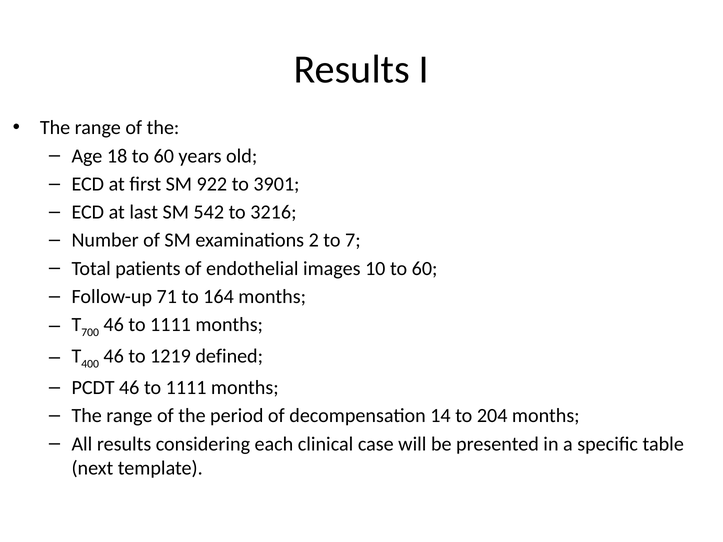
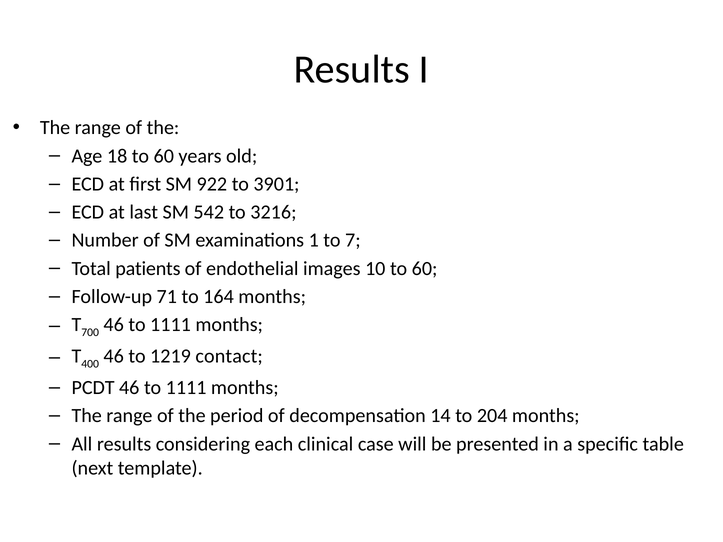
2: 2 -> 1 (314, 240)
defined: defined -> contact (229, 356)
